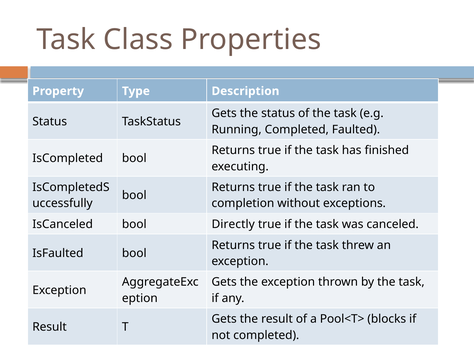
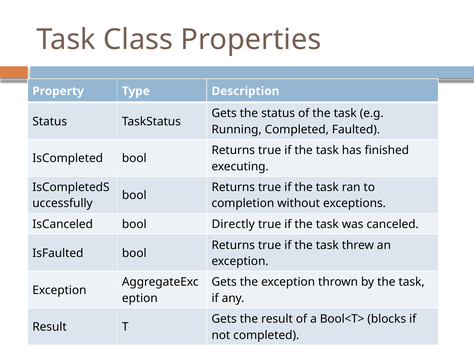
Pool<T>: Pool<T> -> Bool<T> (342, 319)
